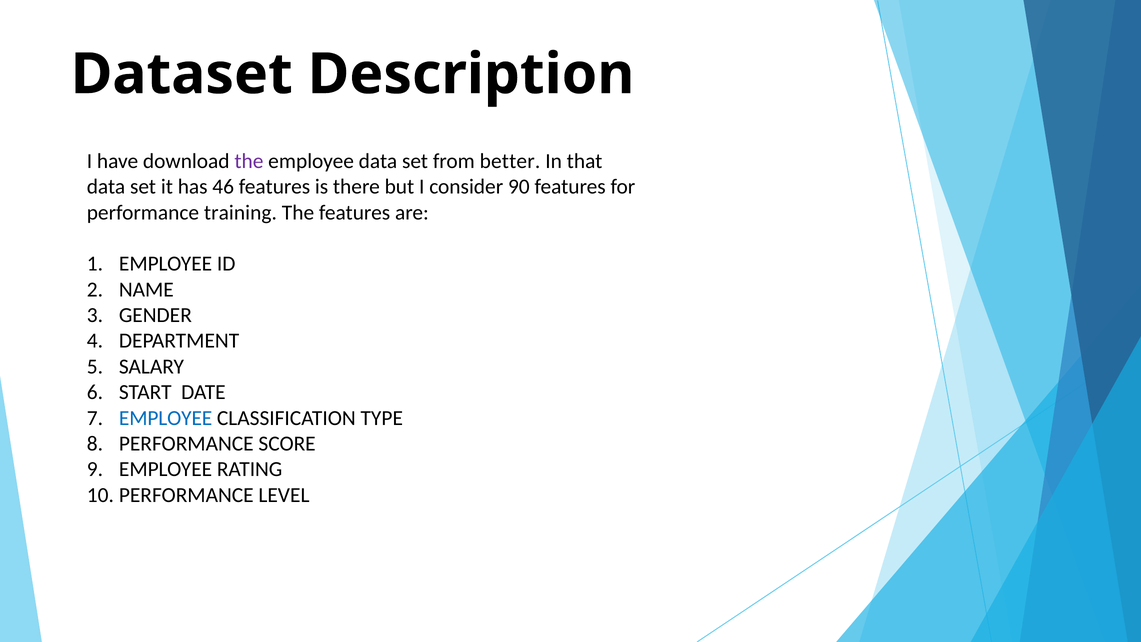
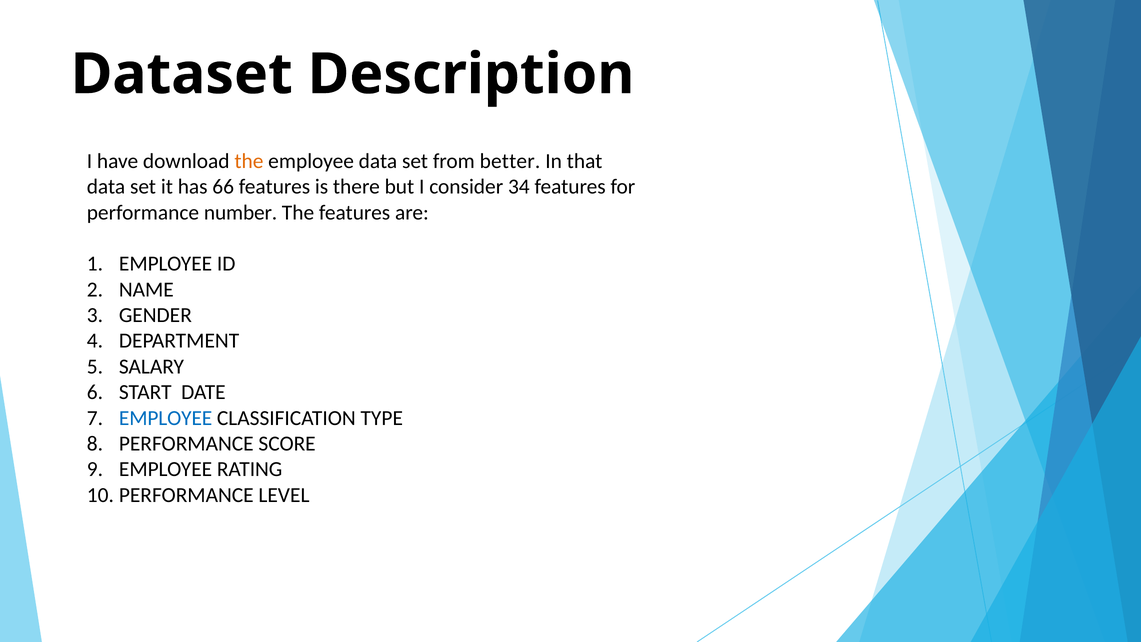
the colour: purple -> orange (249, 161)
46: 46 -> 66 (223, 187)
90: 90 -> 34 (519, 187)
training: training -> number (241, 212)
